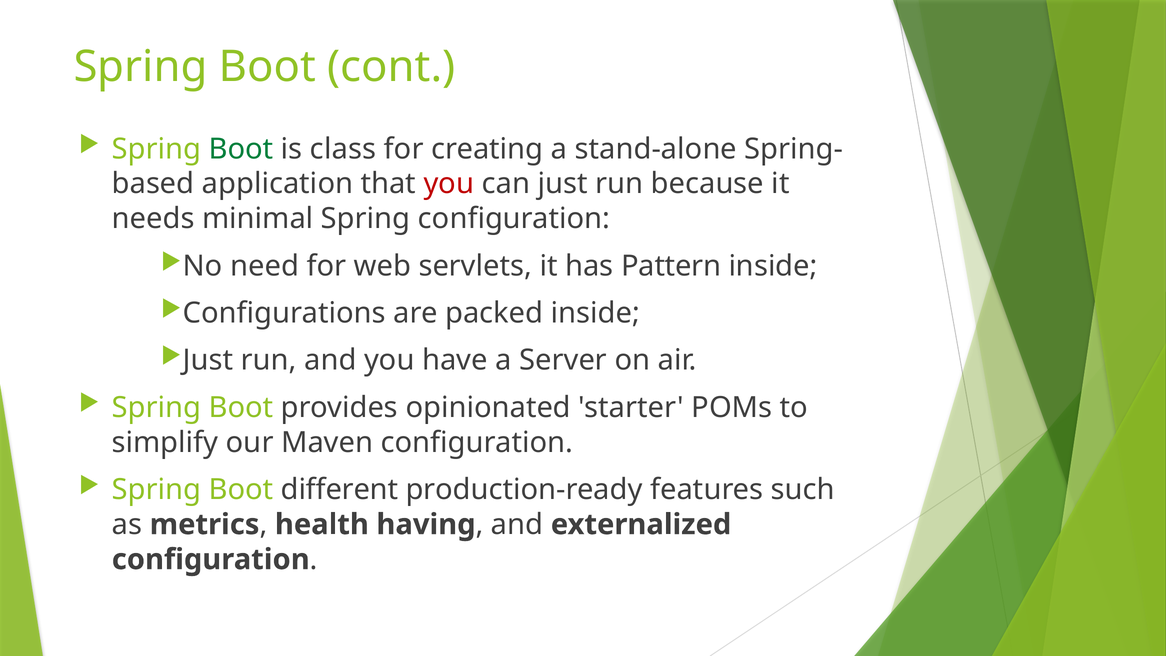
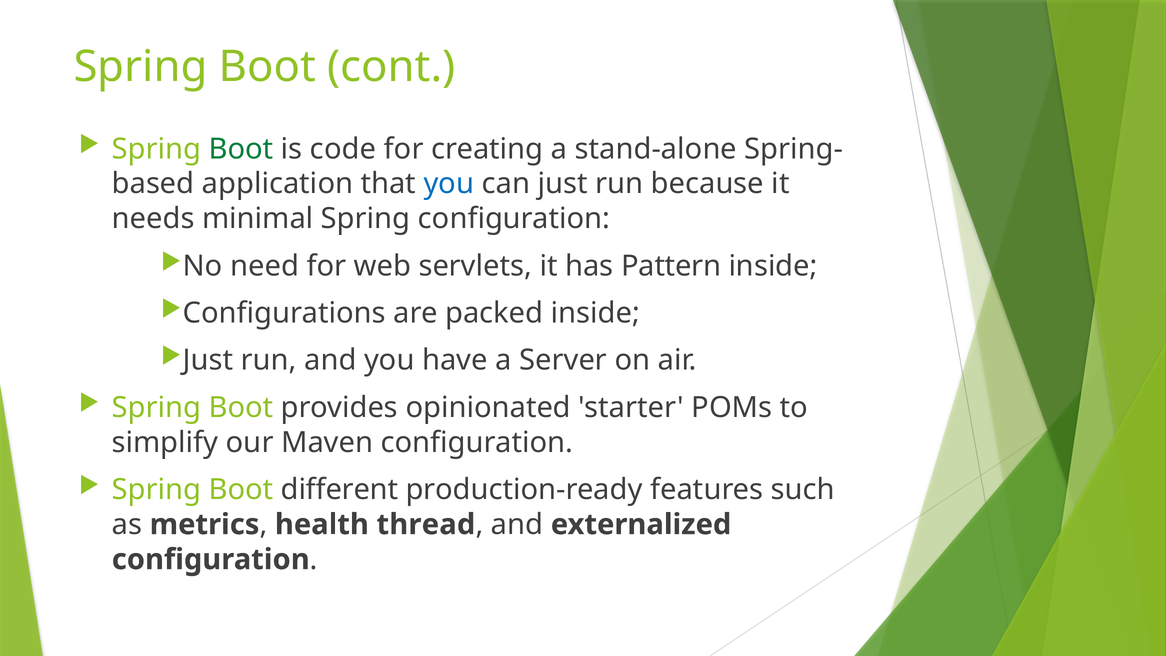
class: class -> code (343, 149)
you colour: red -> blue (449, 184)
having: having -> thread (426, 524)
